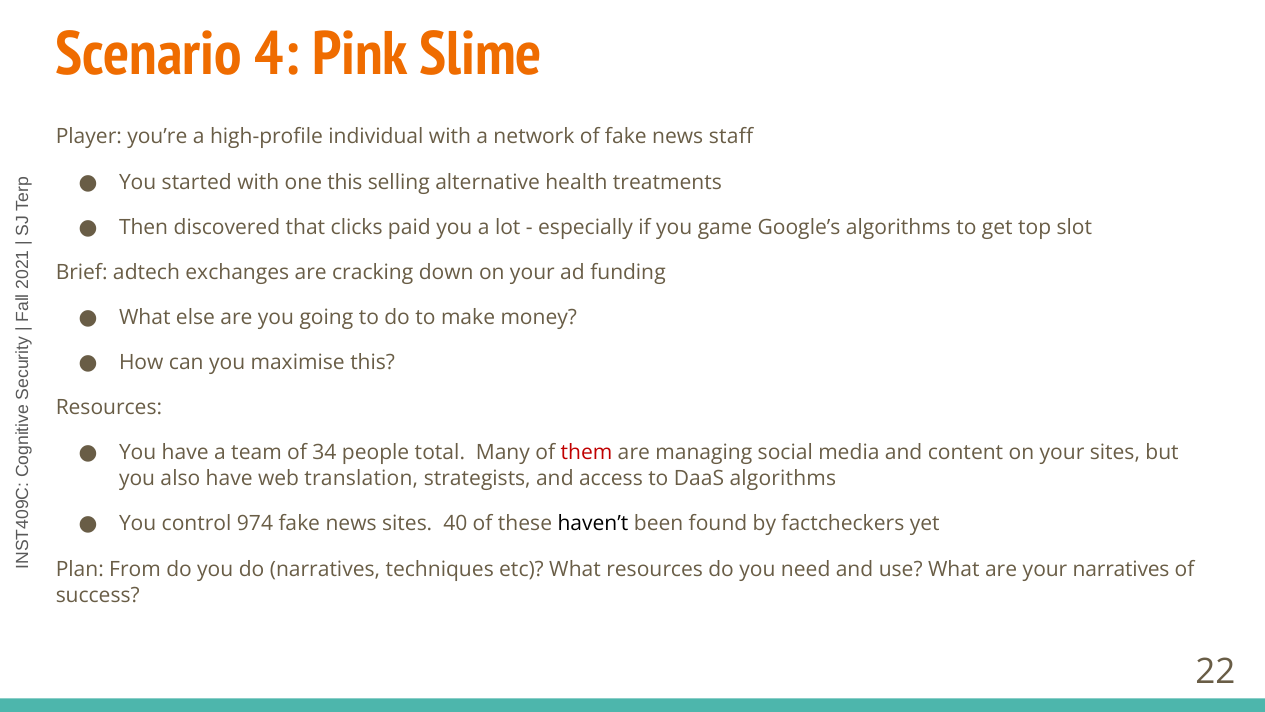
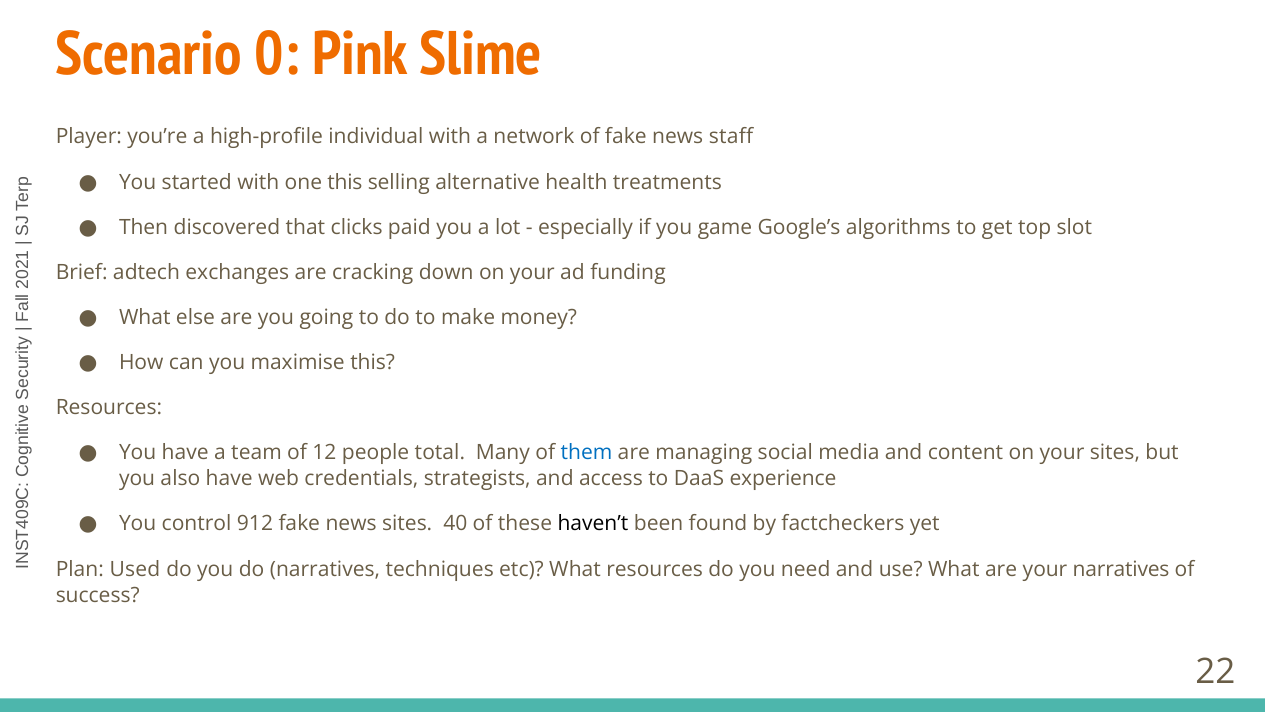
Scenario 4: 4 -> 0 (277, 54)
34: 34 -> 12 (324, 452)
them colour: red -> blue (587, 452)
translation: translation -> credentials (361, 479)
DaaS algorithms: algorithms -> experience (783, 479)
974: 974 -> 912 (255, 524)
From: From -> Used (135, 569)
